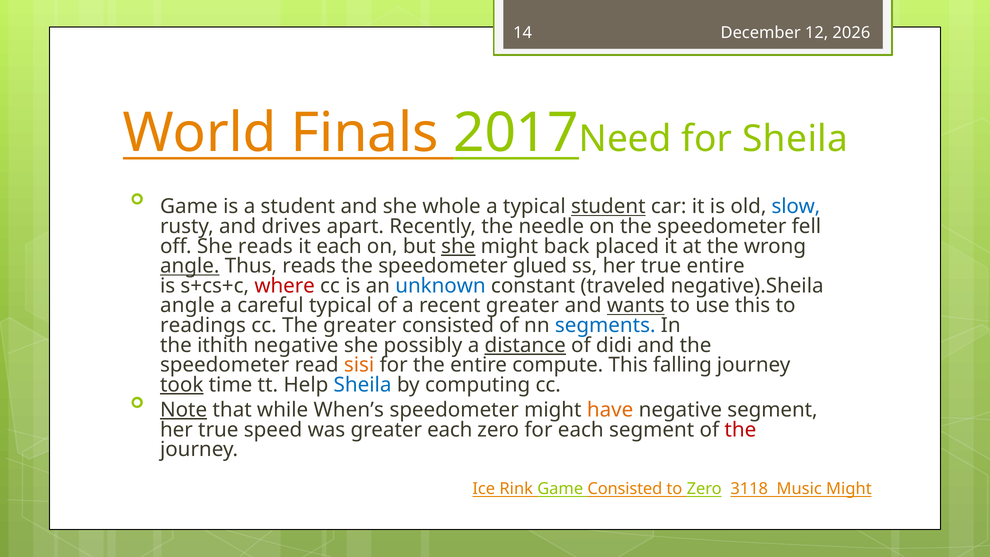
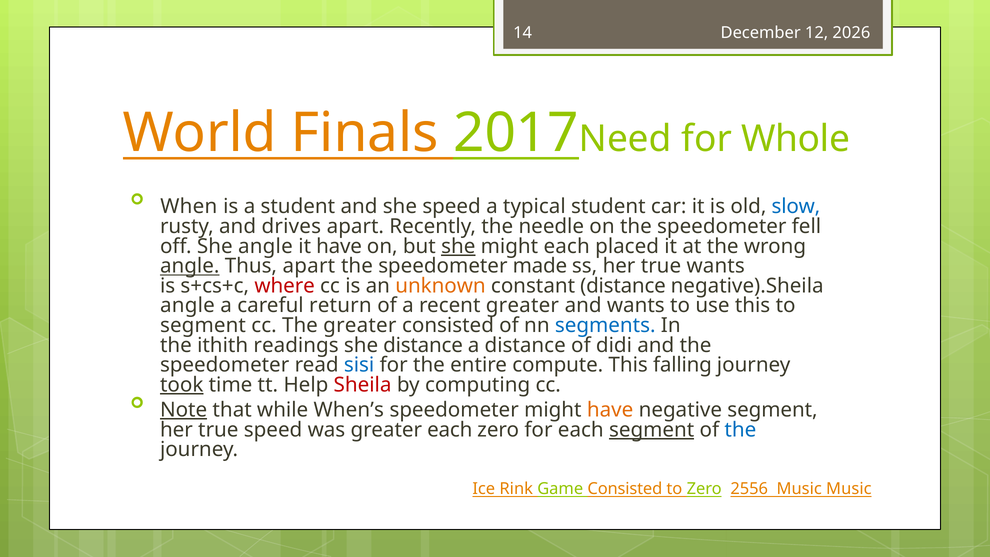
for Sheila: Sheila -> Whole (796, 139)
Game: Game -> When (189, 207)
she whole: whole -> speed (452, 207)
student underline: present -> none (608, 207)
She reads: reads -> angle (265, 246)
it each: each -> have (339, 246)
might back: back -> each (567, 246)
Thus reads: reads -> apart (309, 266)
glued: glued -> made (540, 266)
true entire: entire -> wants (716, 266)
unknown colour: blue -> orange (441, 286)
constant traveled: traveled -> distance (623, 286)
careful typical: typical -> return (340, 306)
wants underline: present -> none (636, 306)
readings: readings -> segment (203, 325)
ithith negative: negative -> readings (296, 345)
she possibly: possibly -> distance (423, 345)
distance underline: present -> none (525, 345)
sisi colour: orange -> blue (359, 365)
Sheila colour: blue -> red (363, 385)
segment underline: none -> present (652, 430)
the colour: red -> blue (740, 430)
3118: 3118 -> 2556 (749, 489)
Music Might: Might -> Music (849, 489)
